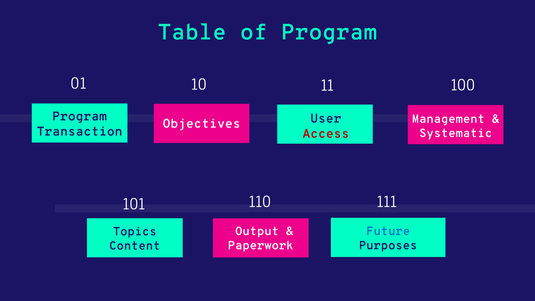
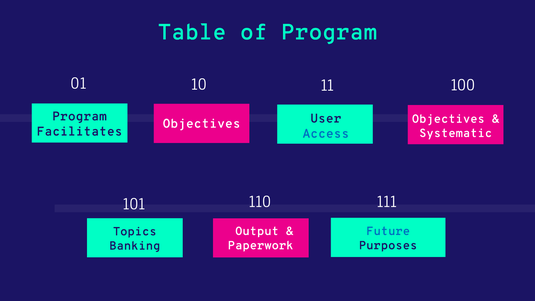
Objectives Management: Management -> Objectives (448, 119)
Transaction: Transaction -> Facilitates (80, 131)
Access colour: red -> blue (326, 134)
Content: Content -> Banking (135, 246)
